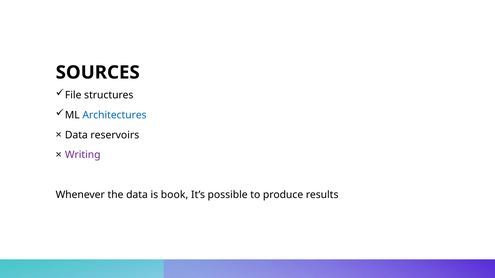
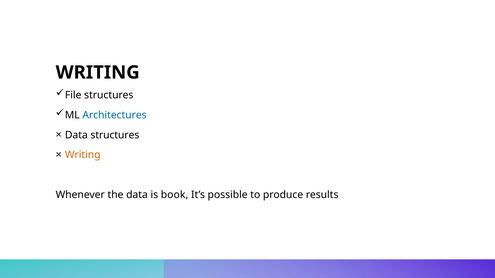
SOURCES: SOURCES -> WRITING (98, 73)
Data reservoirs: reservoirs -> structures (115, 135)
Writing colour: purple -> orange (83, 155)
